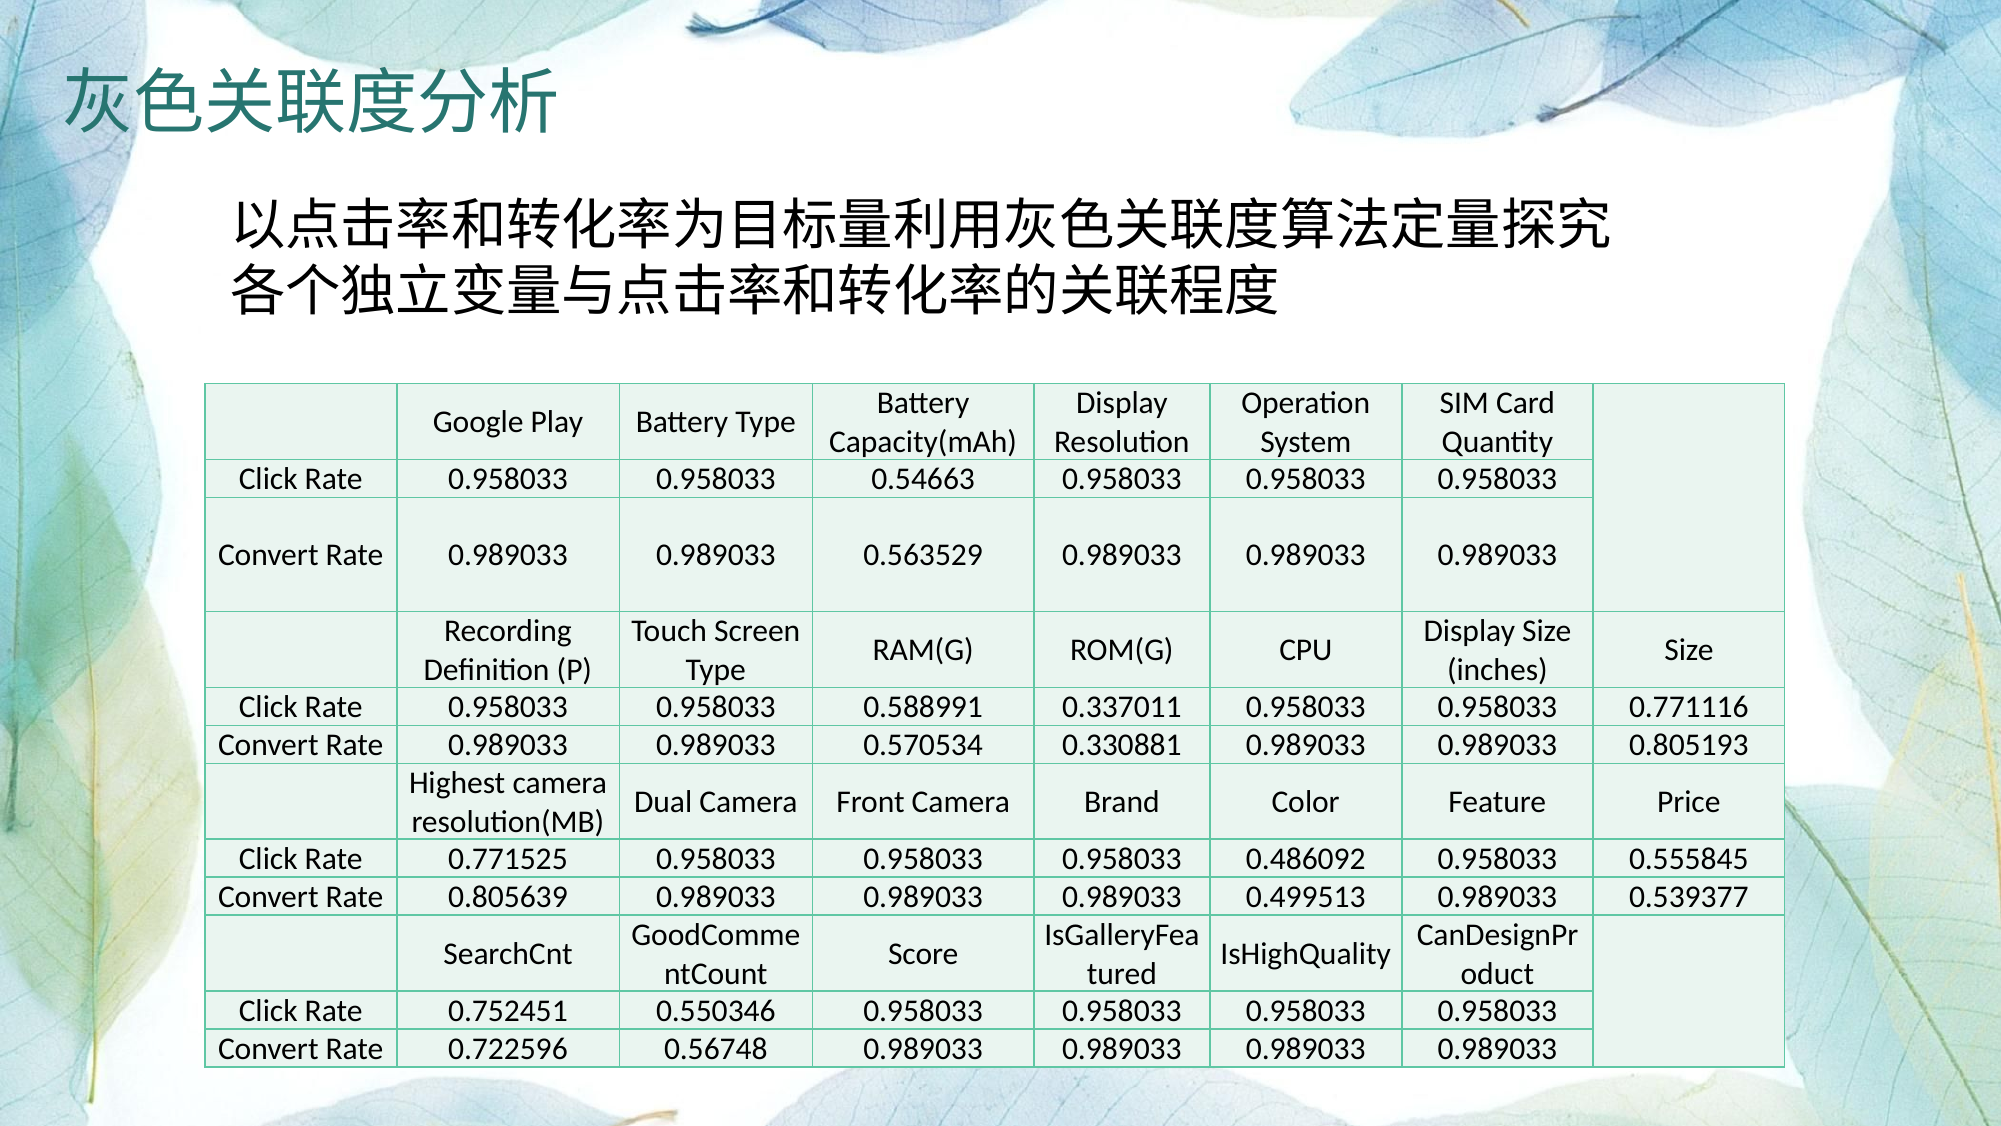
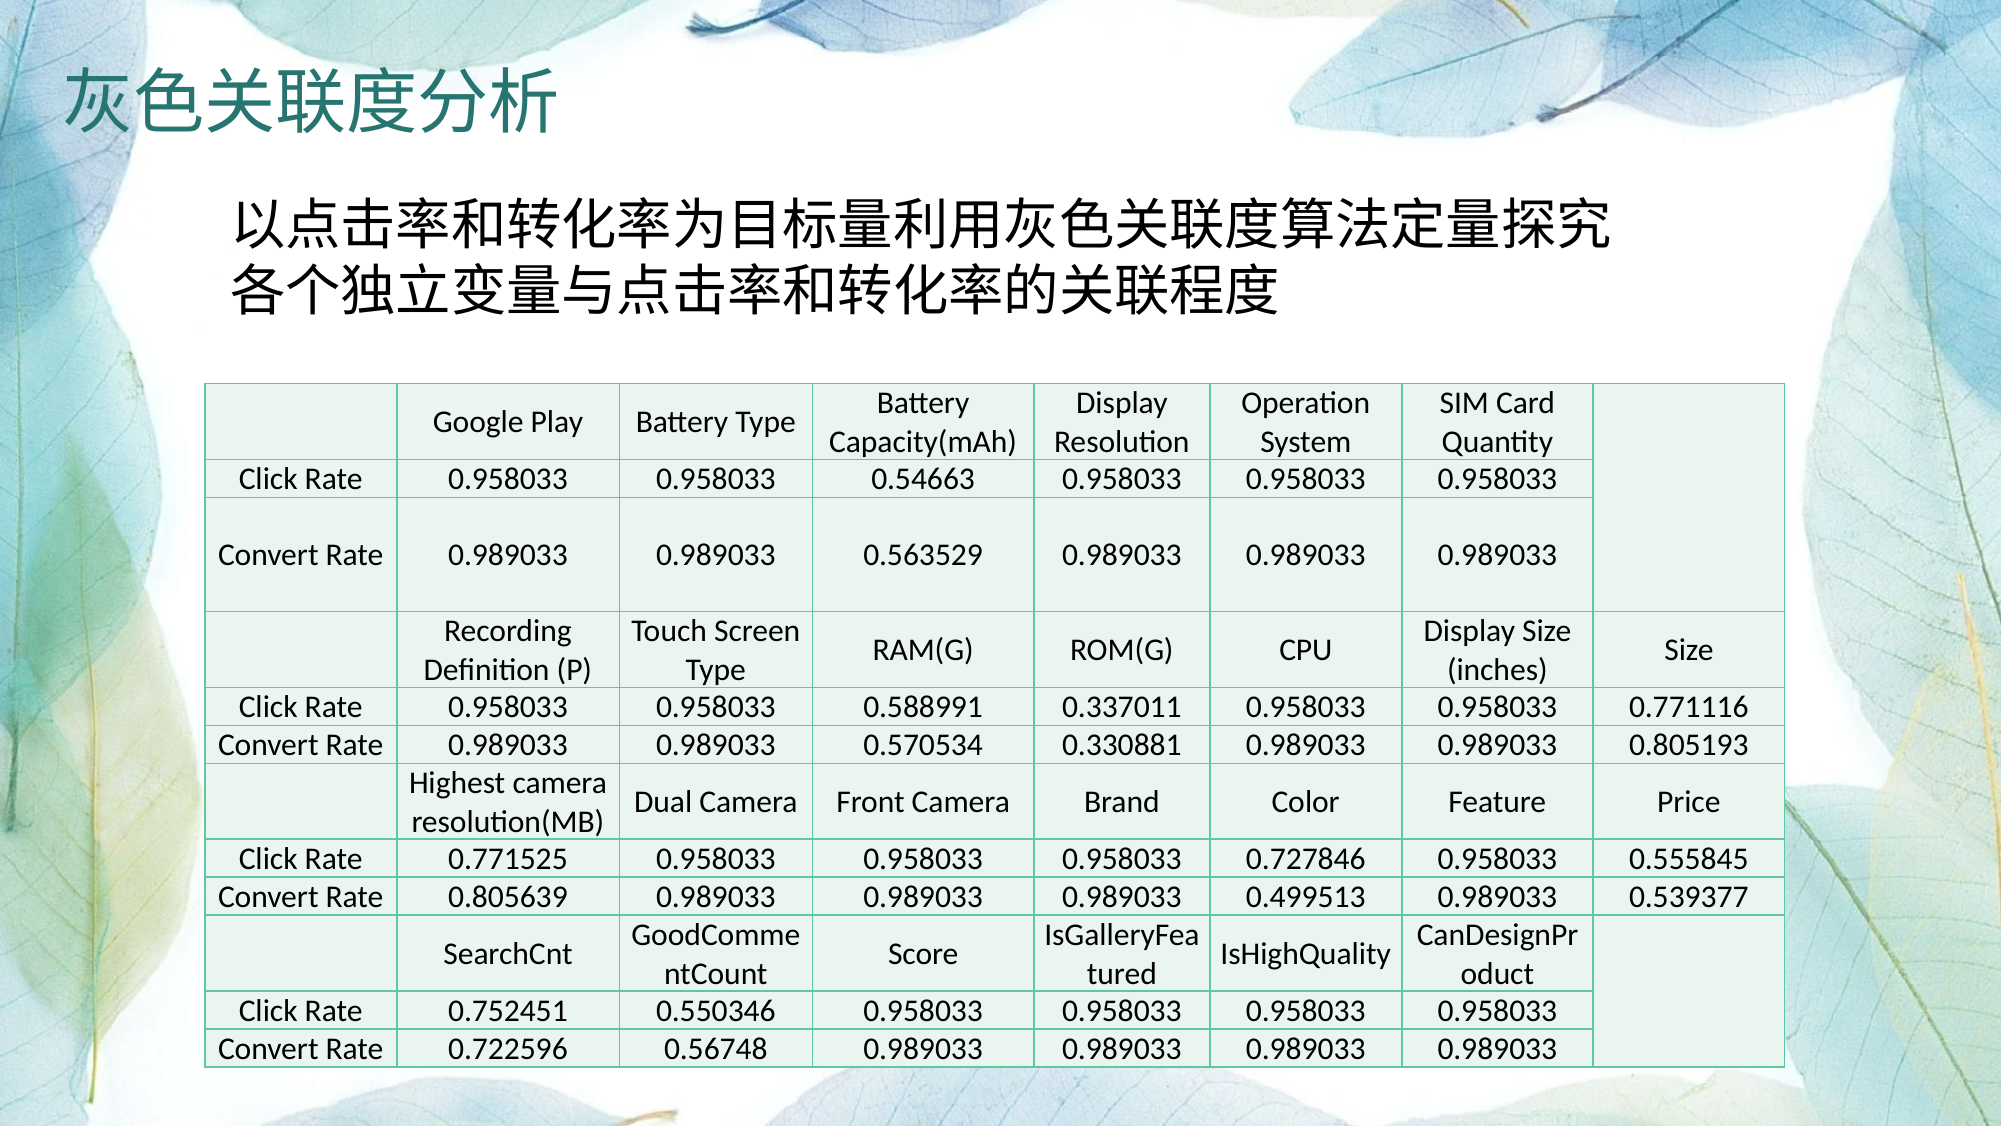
0.486092: 0.486092 -> 0.727846 (1306, 859)
